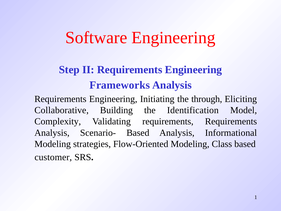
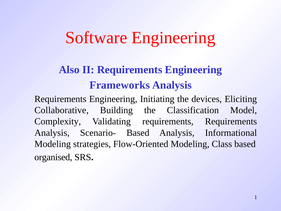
Step: Step -> Also (69, 70)
through: through -> devices (207, 99)
Identification: Identification -> Classification (193, 110)
customer: customer -> organised (53, 157)
